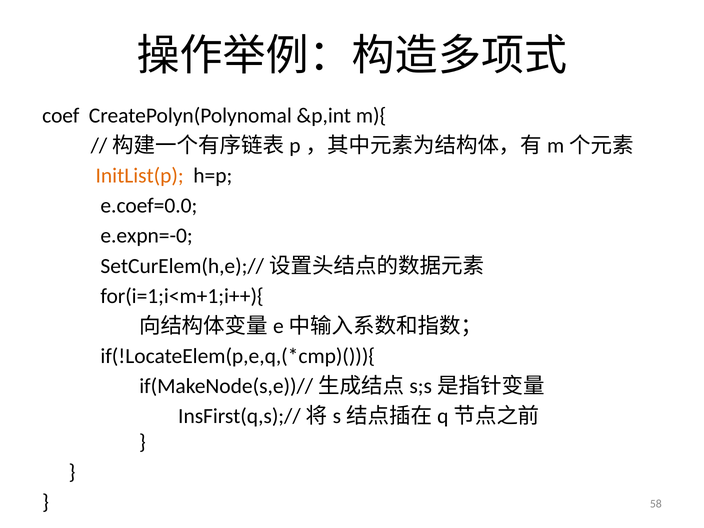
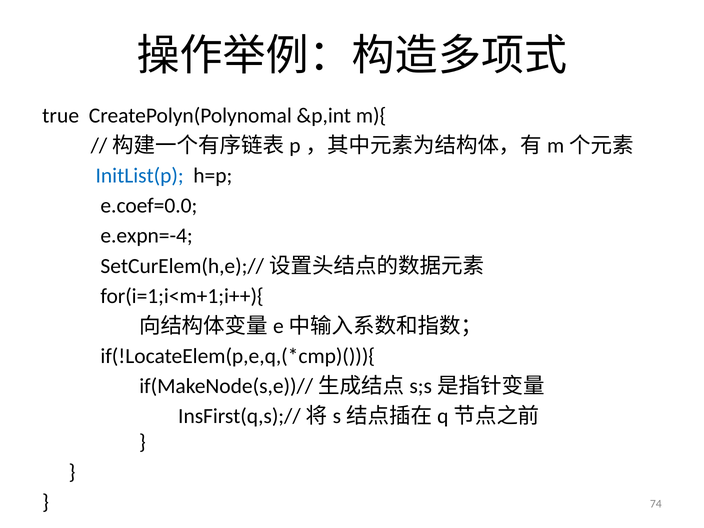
coef: coef -> true (61, 116)
InitList(p colour: orange -> blue (140, 176)
e.expn=-0: e.expn=-0 -> e.expn=-4 (147, 236)
58: 58 -> 74 (656, 504)
